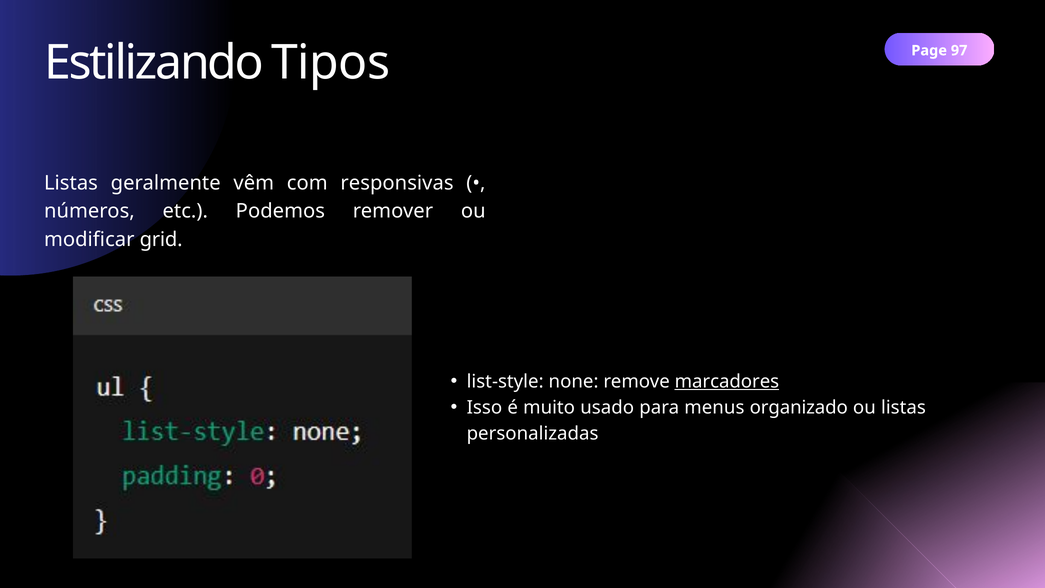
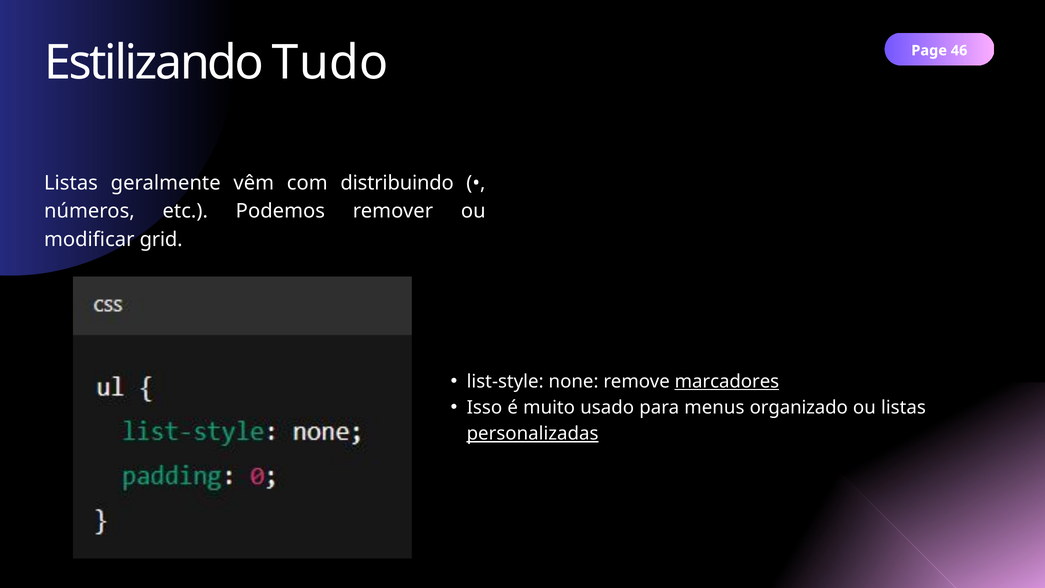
97: 97 -> 46 (959, 51)
Tipos: Tipos -> Tudo (330, 63)
responsivas: responsivas -> distribuindo (397, 183)
personalizadas underline: none -> present (533, 434)
